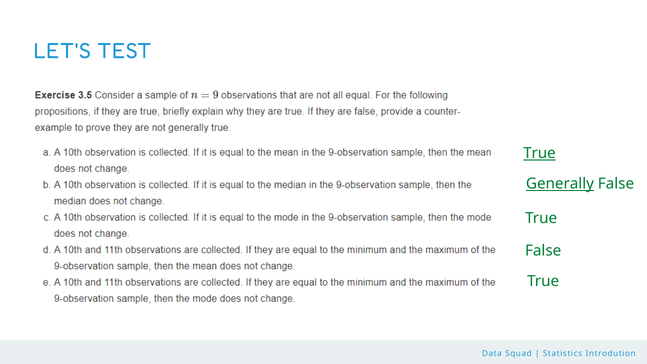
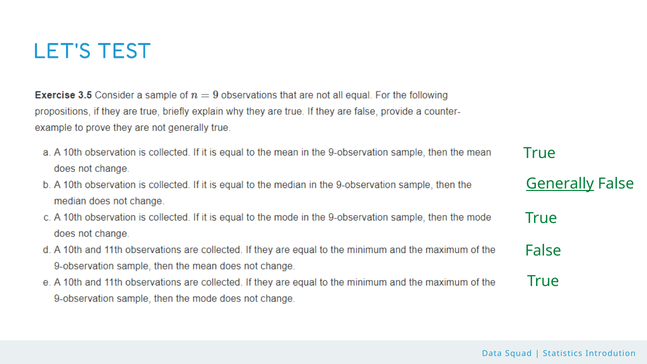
True underline: present -> none (539, 153)
